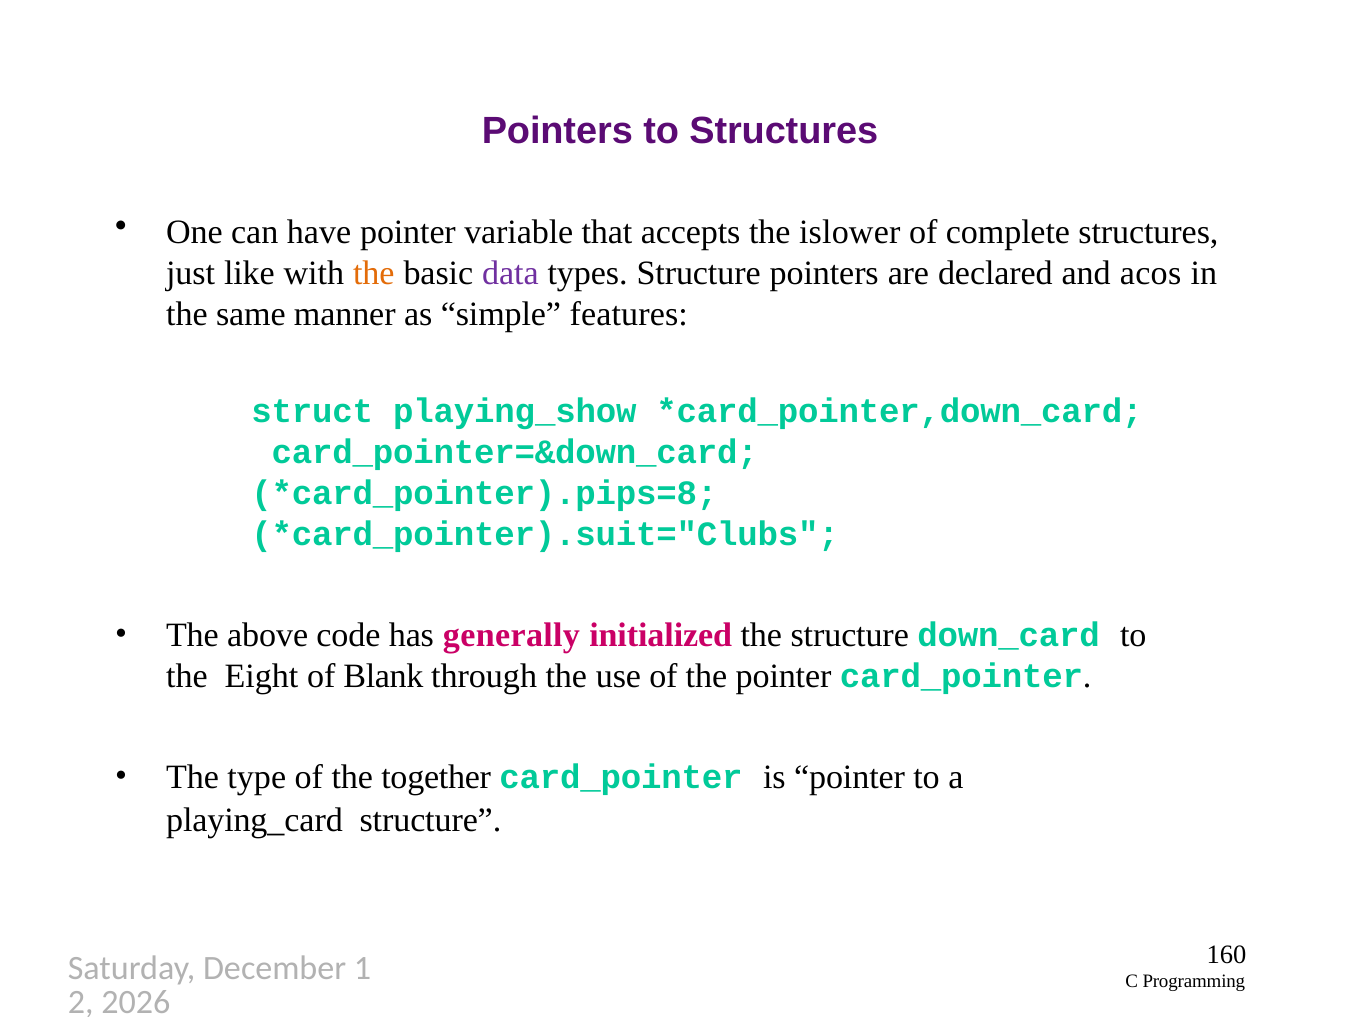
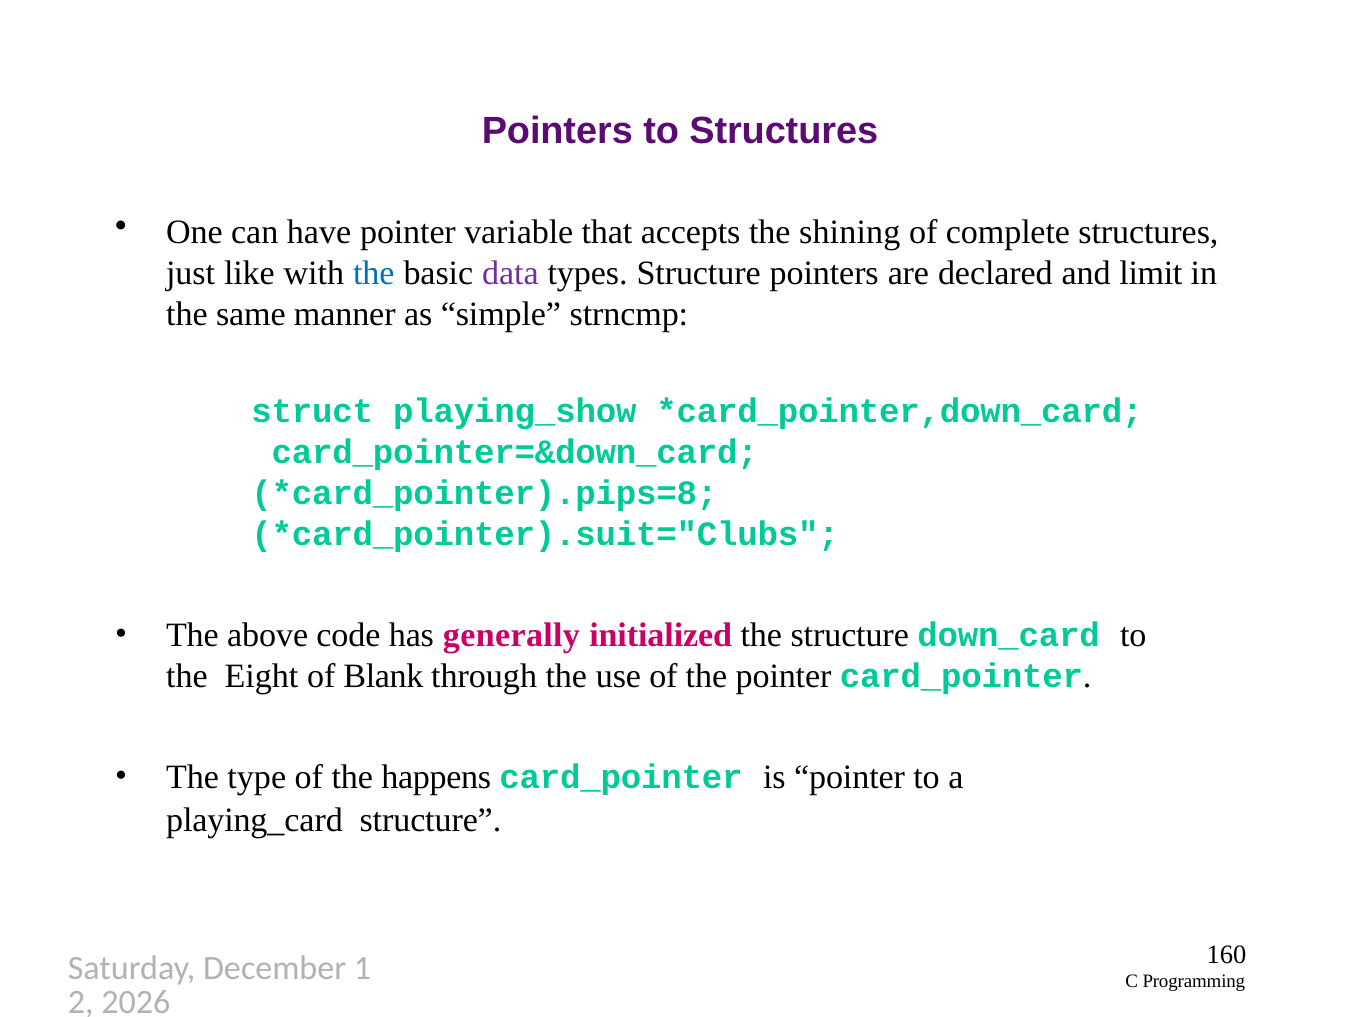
islower: islower -> shining (850, 232)
the colour: orange -> blue (374, 273)
acos: acos -> limit (1151, 273)
features: features -> strncmp (629, 314)
together: together -> happens (436, 777)
